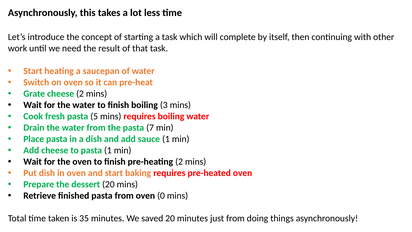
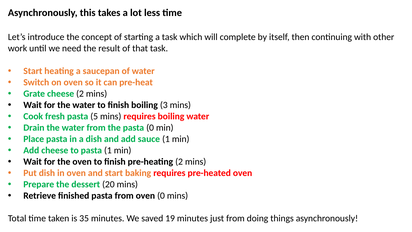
pasta 7: 7 -> 0 (150, 128)
saved 20: 20 -> 19 (170, 218)
